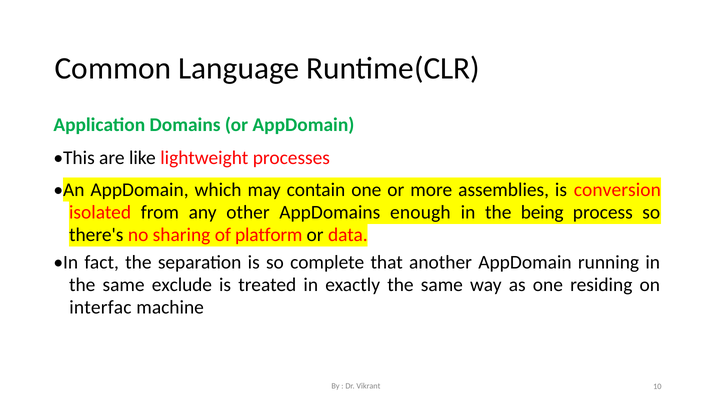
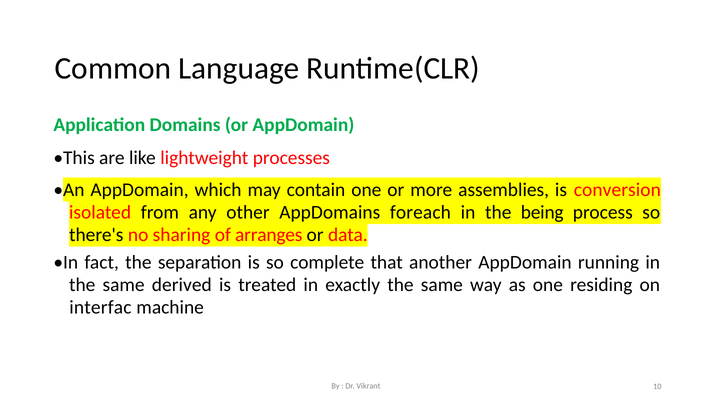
enough: enough -> foreach (420, 212)
platform: platform -> arranges (269, 235)
exclude: exclude -> derived (182, 285)
